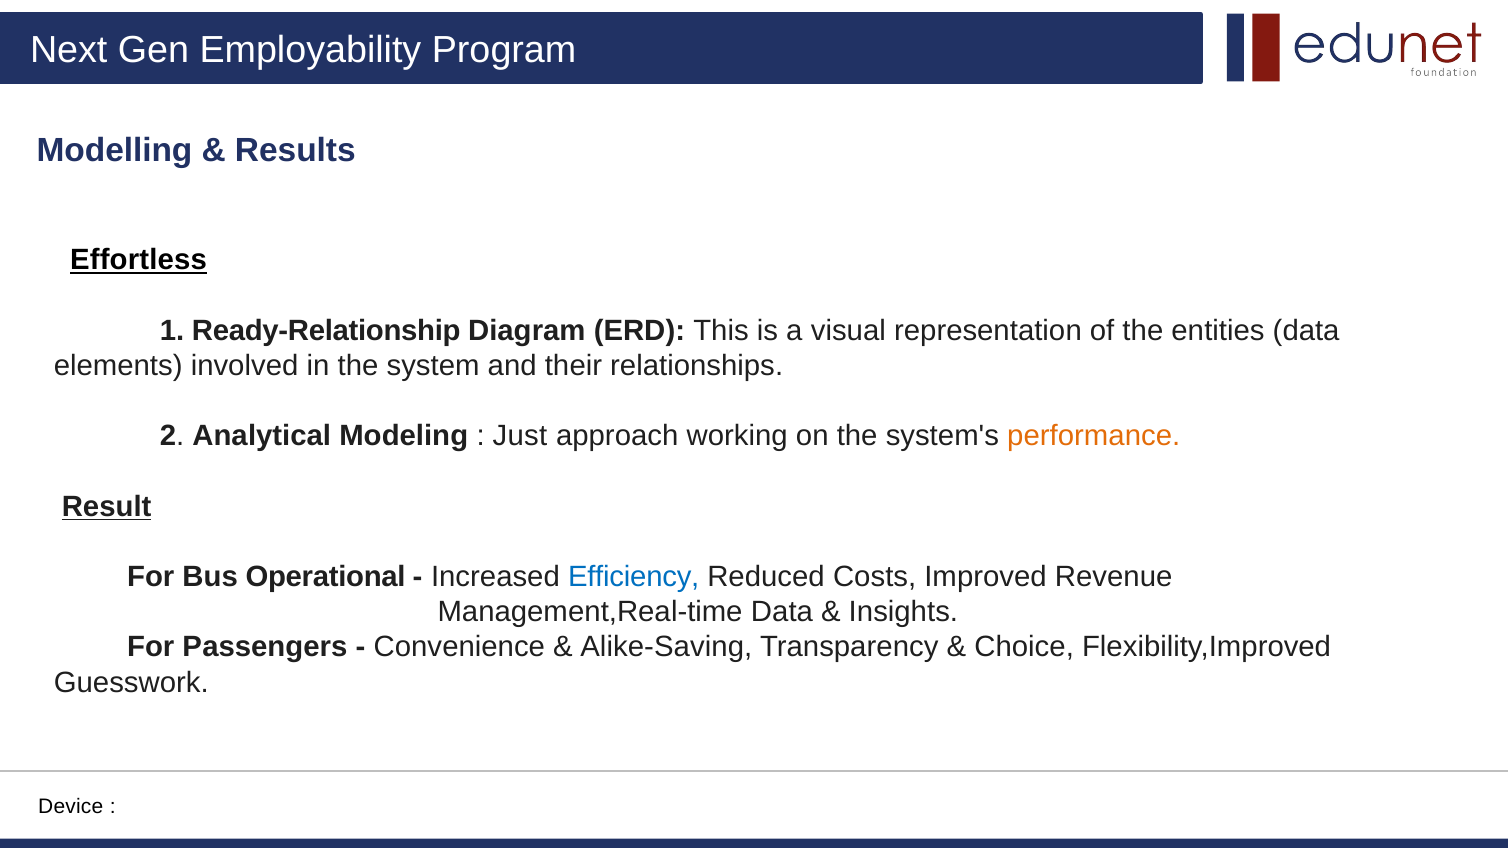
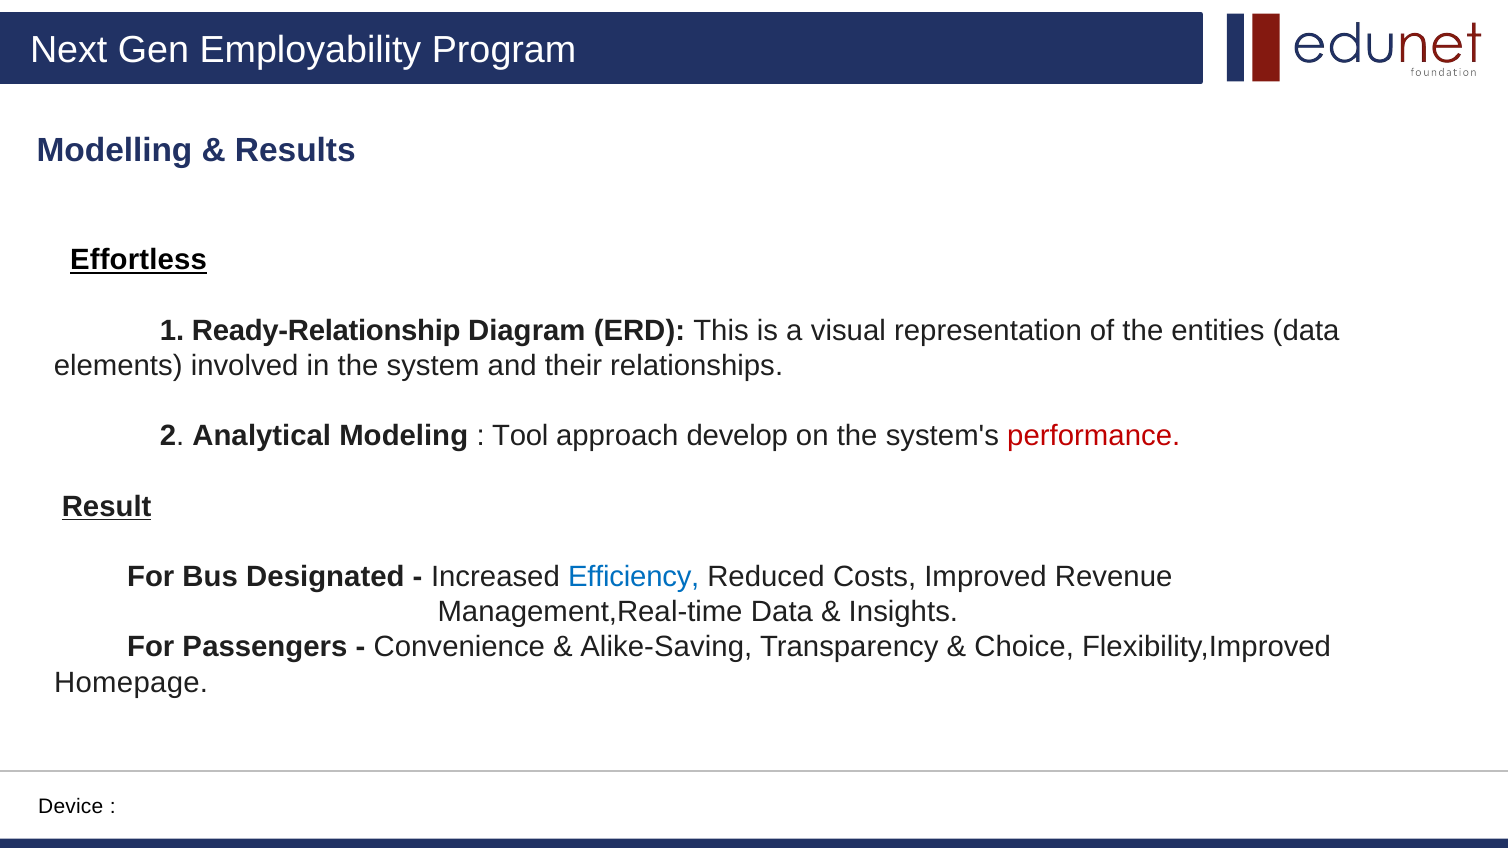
Just: Just -> Tool (520, 436)
working: working -> develop (737, 436)
performance colour: orange -> red (1094, 436)
Operational: Operational -> Designated (325, 577)
Guesswork: Guesswork -> Homepage (131, 683)
